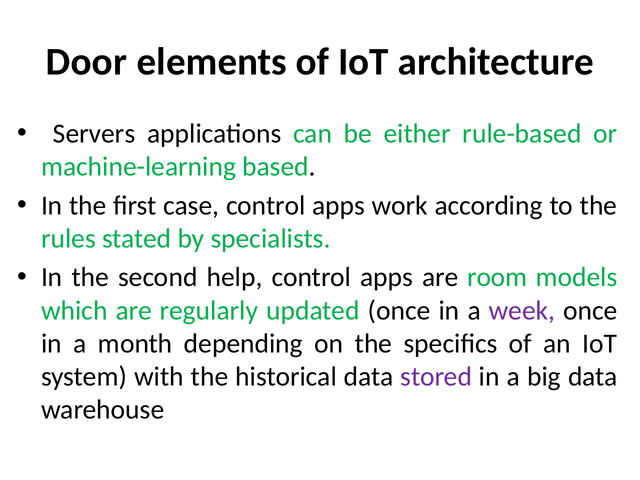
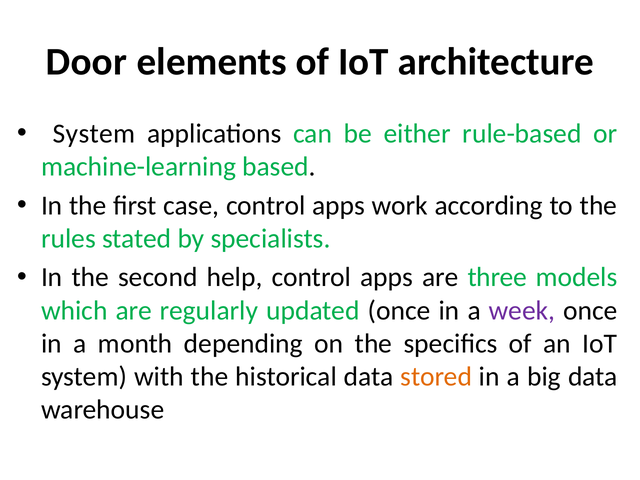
Servers: Servers -> System (94, 134)
room: room -> three (497, 277)
stored colour: purple -> orange (436, 377)
